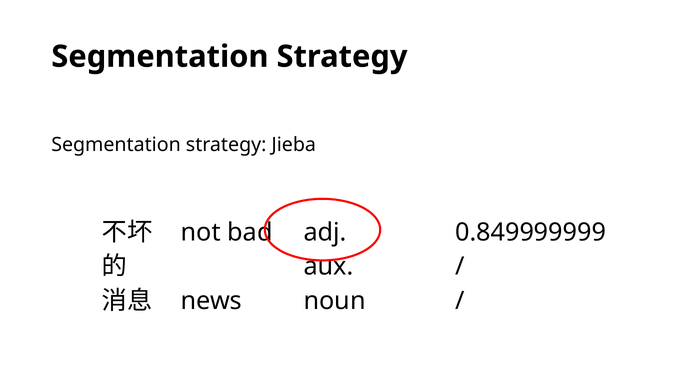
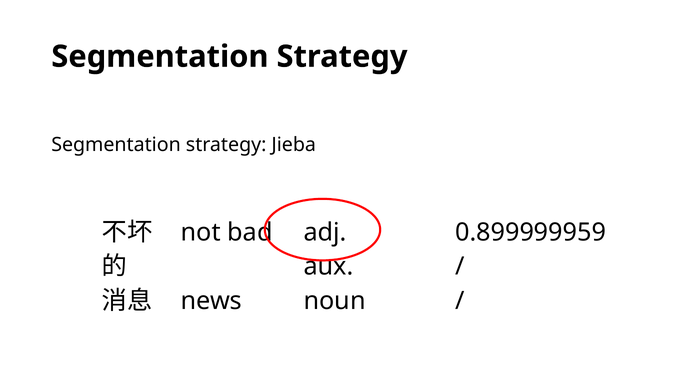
0.849999999: 0.849999999 -> 0.899999959 (531, 232)
